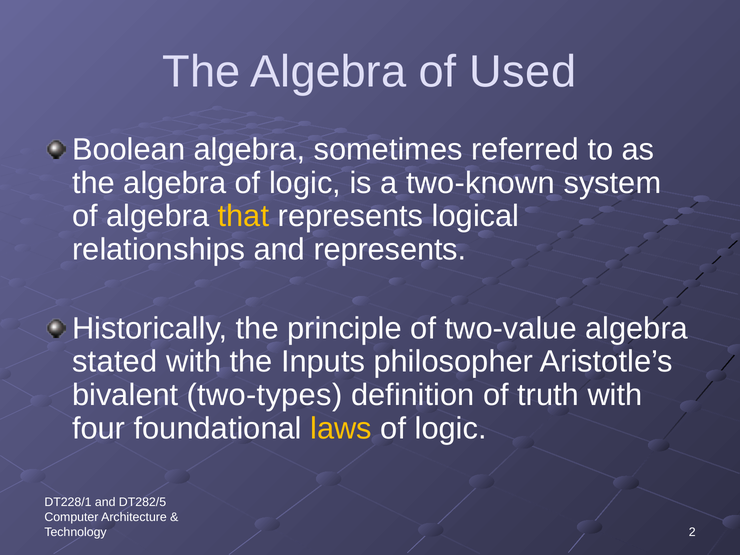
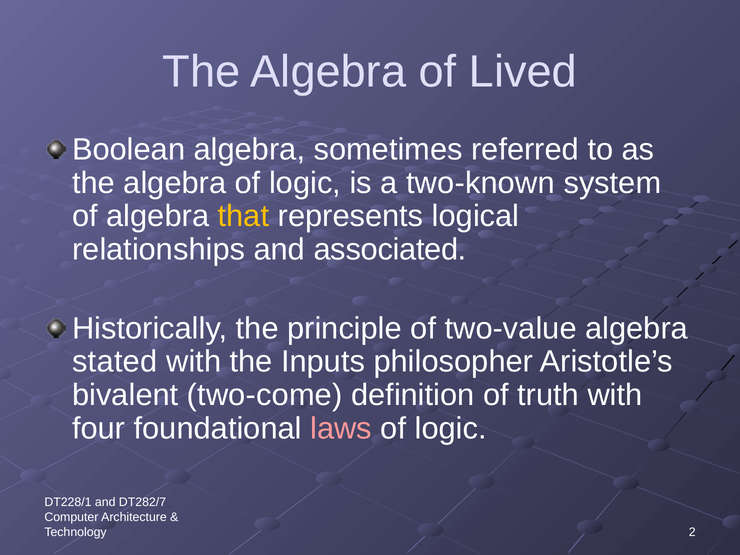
Used: Used -> Lived (523, 72)
and represents: represents -> associated (390, 250)
two-types: two-types -> two-come (265, 395)
laws colour: yellow -> pink (341, 428)
DT282/5: DT282/5 -> DT282/7 (142, 502)
